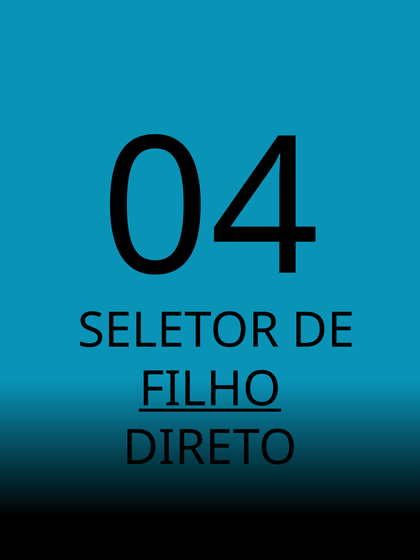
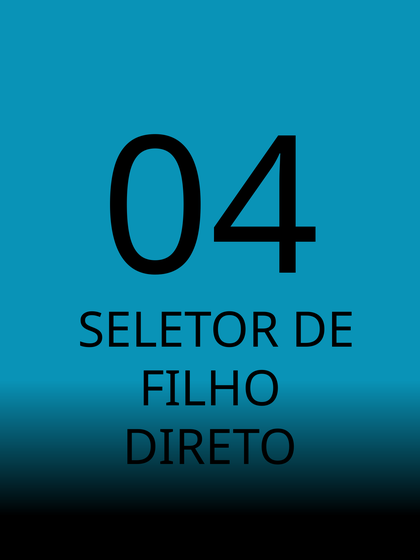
FILHO underline: present -> none (210, 389)
